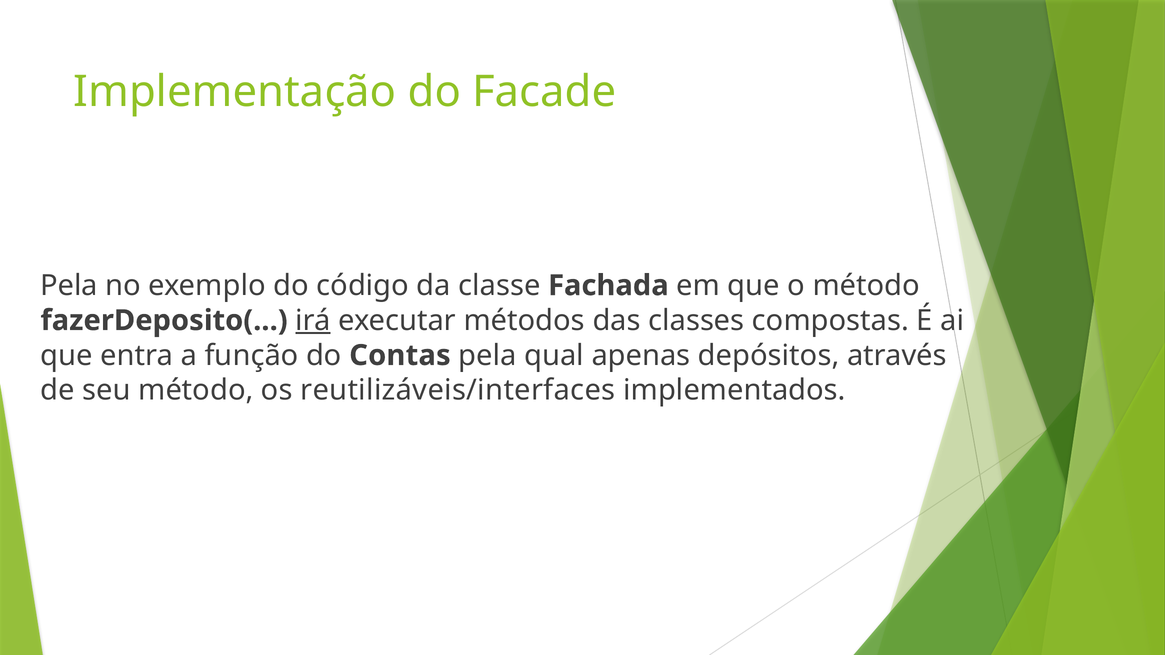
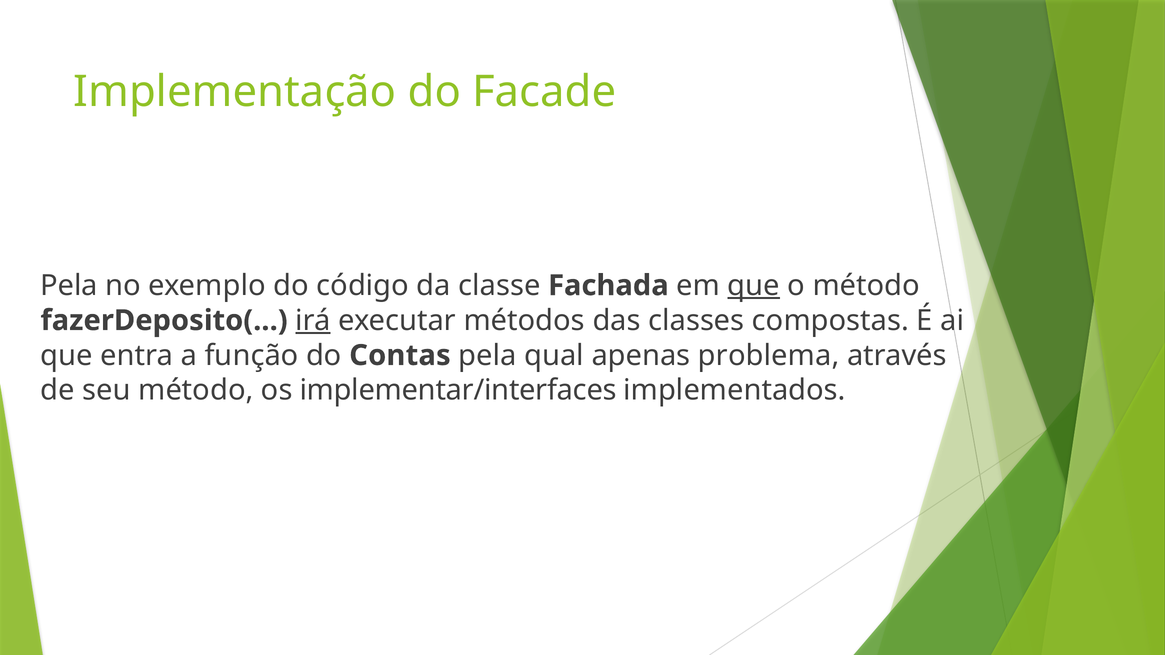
que underline: none -> present (754, 286)
depósitos: depósitos -> problema (769, 356)
reutilizáveis/interfaces: reutilizáveis/interfaces -> implementar/interfaces (458, 391)
